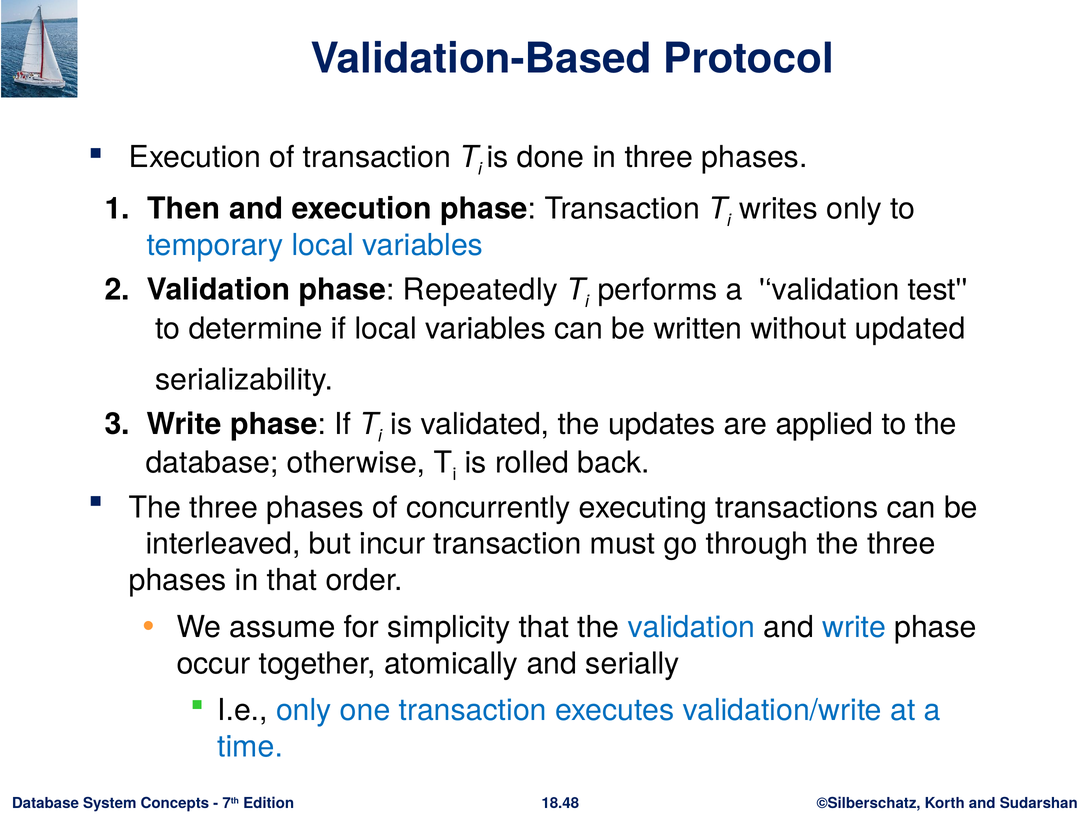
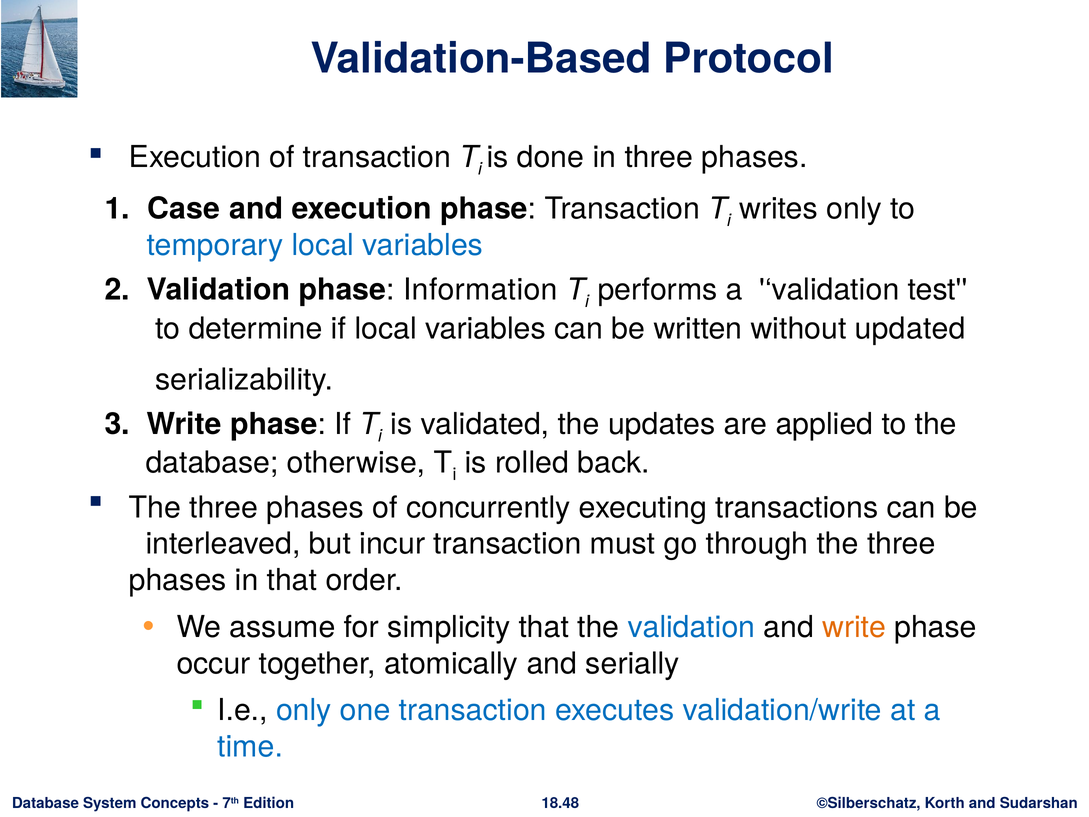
Then: Then -> Case (184, 209)
Repeatedly: Repeatedly -> Information (480, 290)
write colour: blue -> orange (854, 627)
